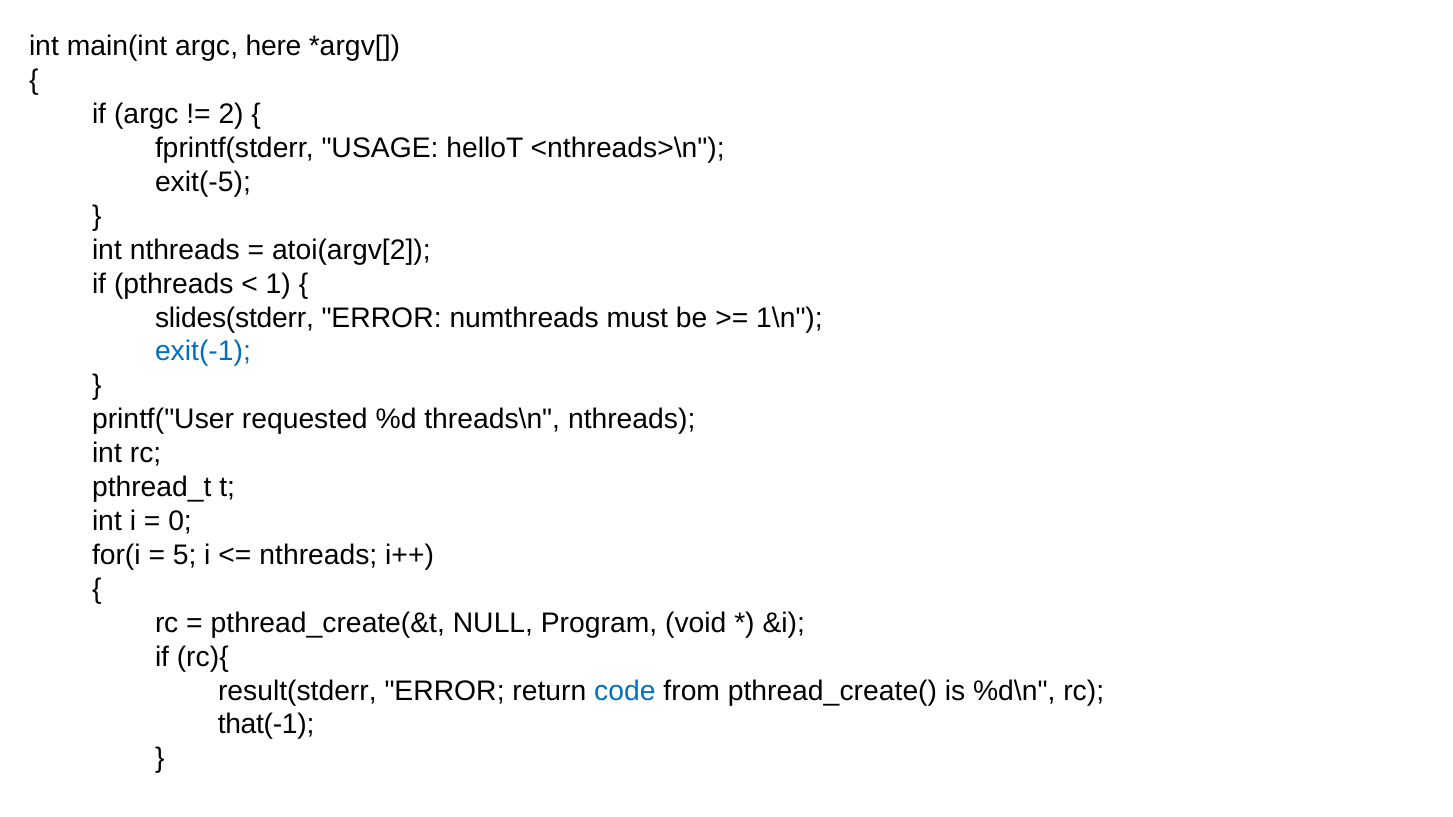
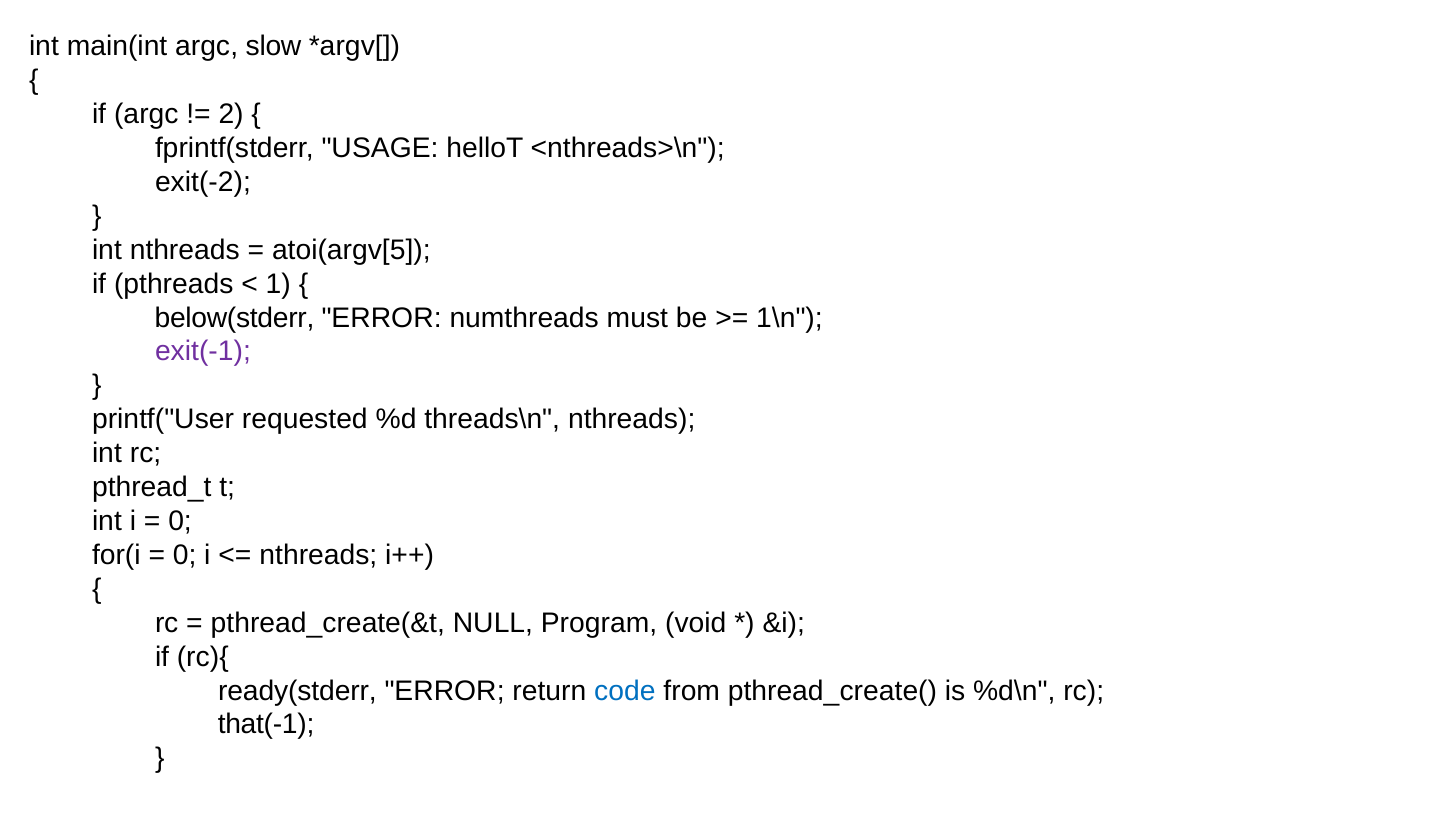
here: here -> slow (274, 46)
exit(-5: exit(-5 -> exit(-2 (203, 182)
atoi(argv[2: atoi(argv[2 -> atoi(argv[5 (351, 250)
slides(stderr: slides(stderr -> below(stderr (235, 318)
exit(-1 colour: blue -> purple (203, 352)
5: 5 -> 0 (185, 555)
result(stderr: result(stderr -> ready(stderr (297, 691)
